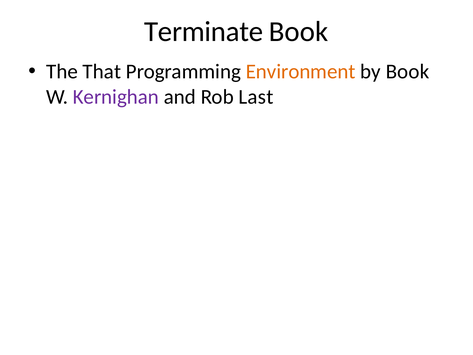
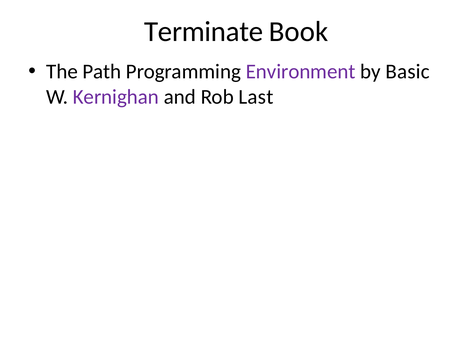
That: That -> Path (102, 72)
Environment colour: orange -> purple (301, 72)
by Book: Book -> Basic (408, 72)
